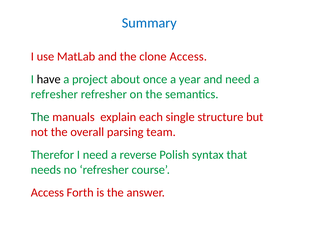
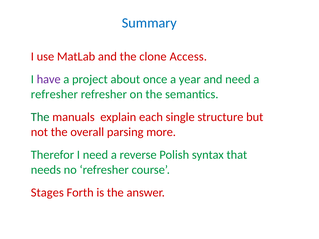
have colour: black -> purple (49, 79)
team: team -> more (161, 132)
Access: Access -> Stages (47, 193)
